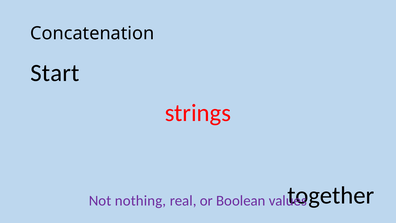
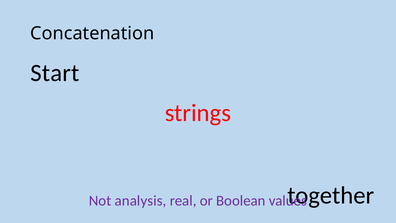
nothing: nothing -> analysis (141, 201)
